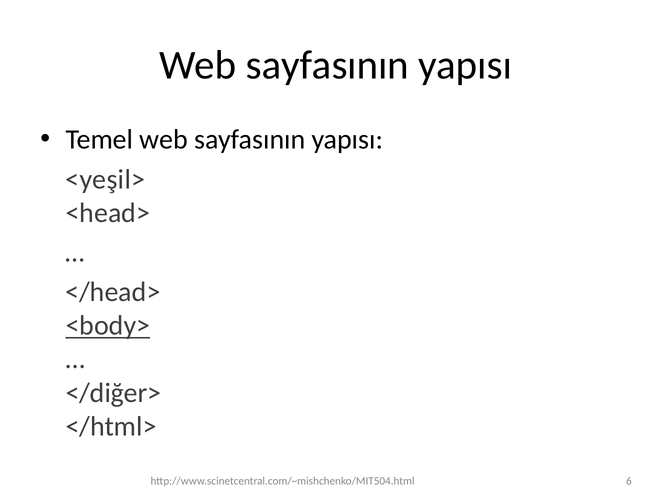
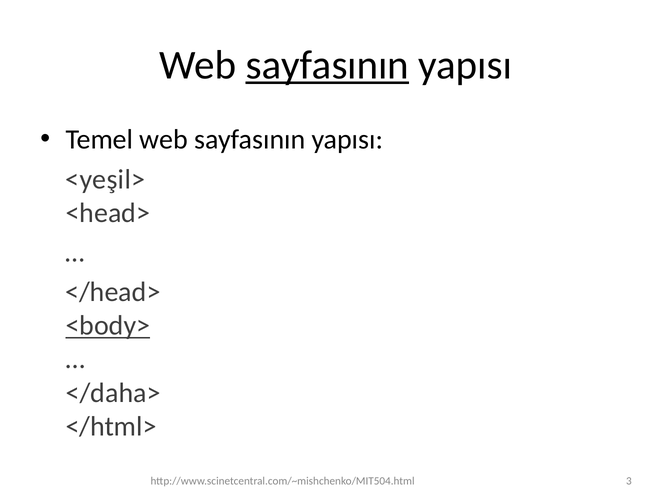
sayfasının underline: none -> present (327, 65)
</diğer>: </diğer> -> </daha> (113, 393)
6: 6 -> 3 (629, 481)
